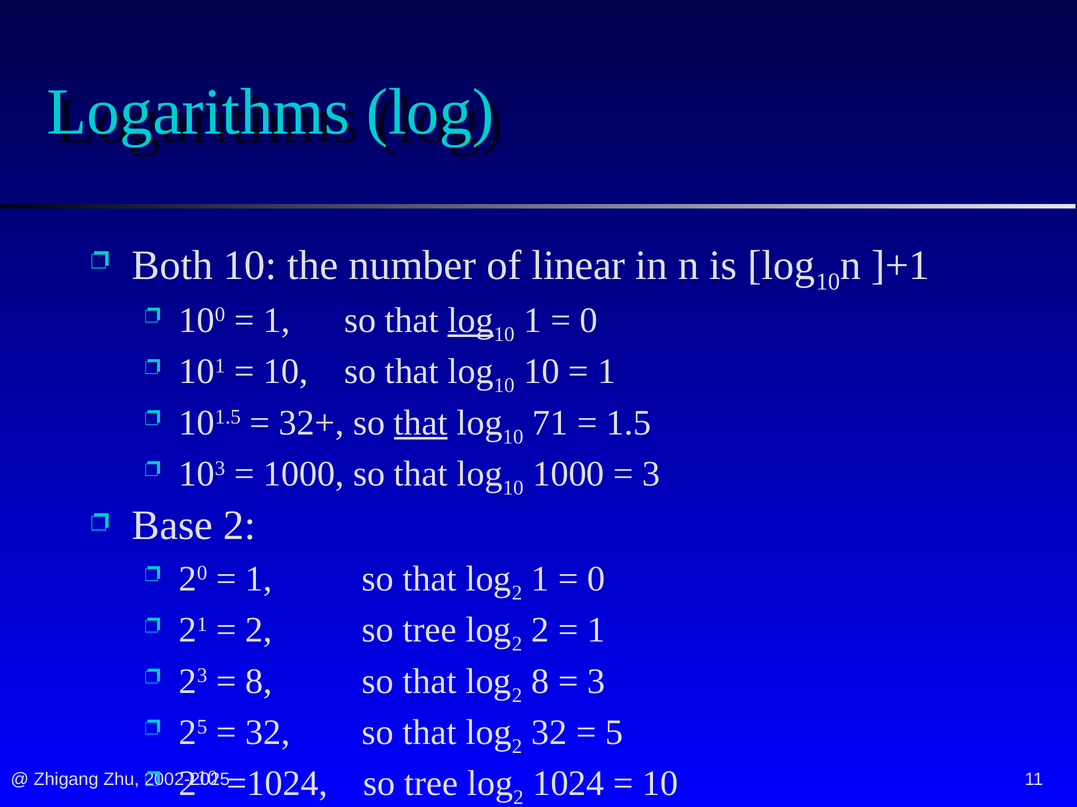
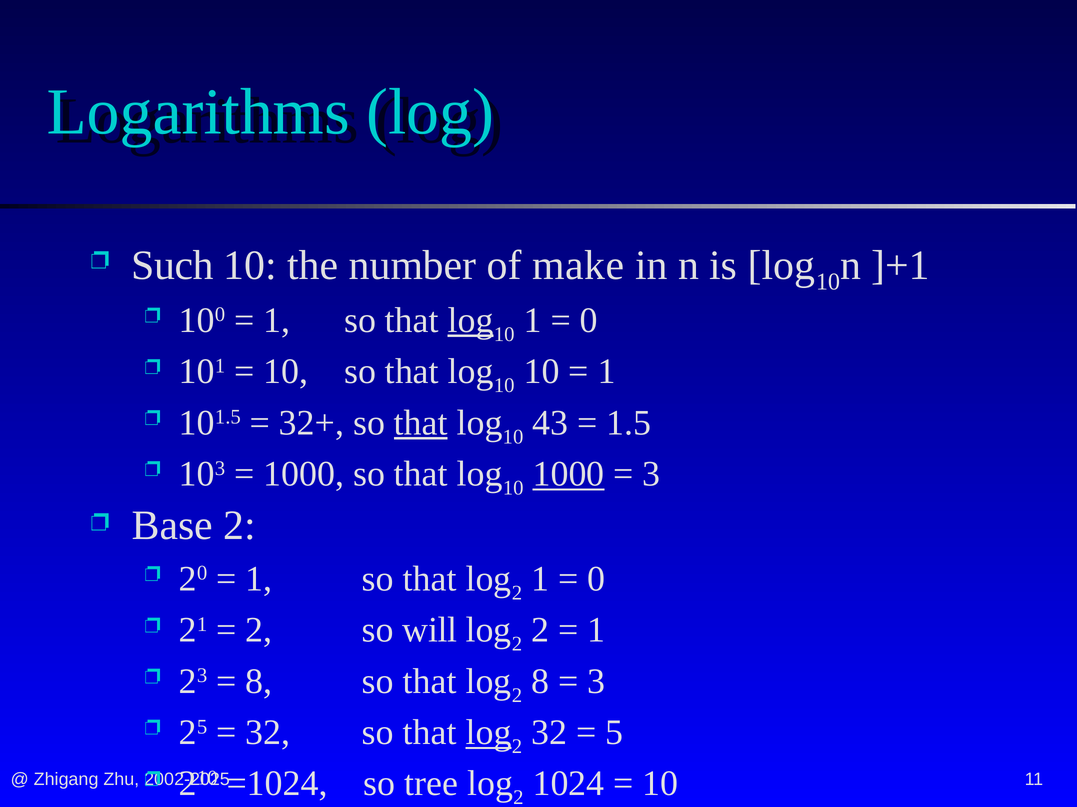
Both: Both -> Such (173, 266)
linear: linear -> make (578, 266)
71: 71 -> 43 (550, 423)
1000 underline: none -> present (569, 474)
2 so tree: tree -> will (430, 631)
log underline: none -> present (489, 733)
